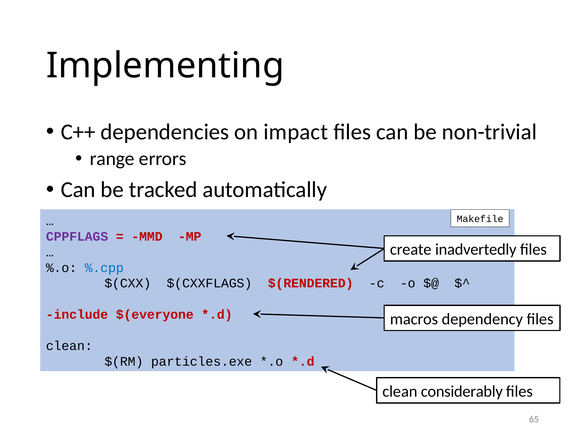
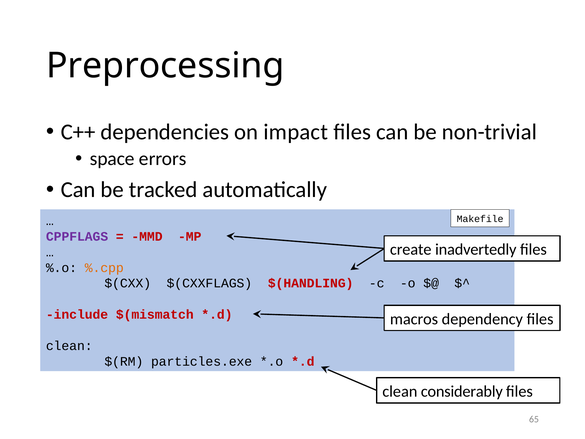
Implementing: Implementing -> Preprocessing (165, 66)
range: range -> space (112, 159)
%.cpp colour: blue -> orange (104, 268)
$(RENDERED: $(RENDERED -> $(HANDLING (311, 283)
$(everyone: $(everyone -> $(mismatch (155, 314)
